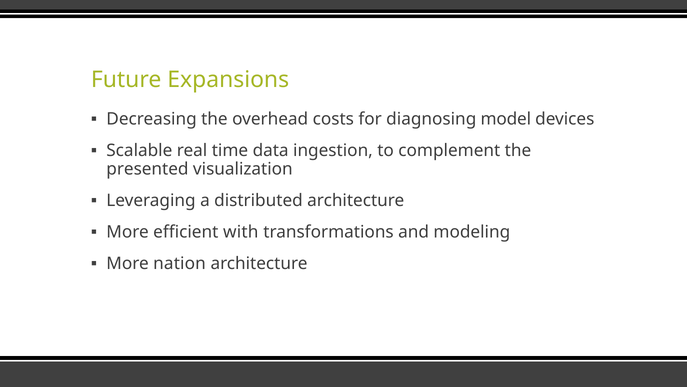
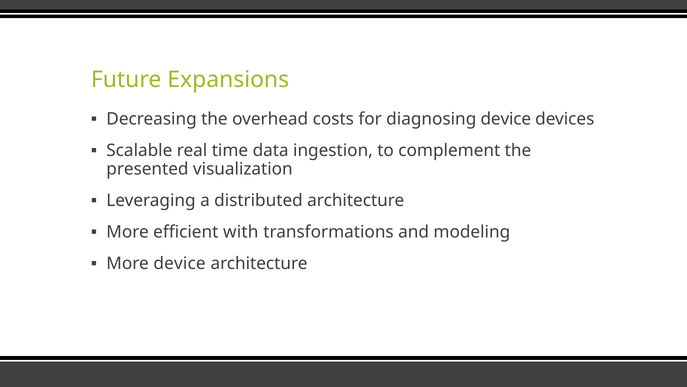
diagnosing model: model -> device (506, 119)
More nation: nation -> device (180, 263)
